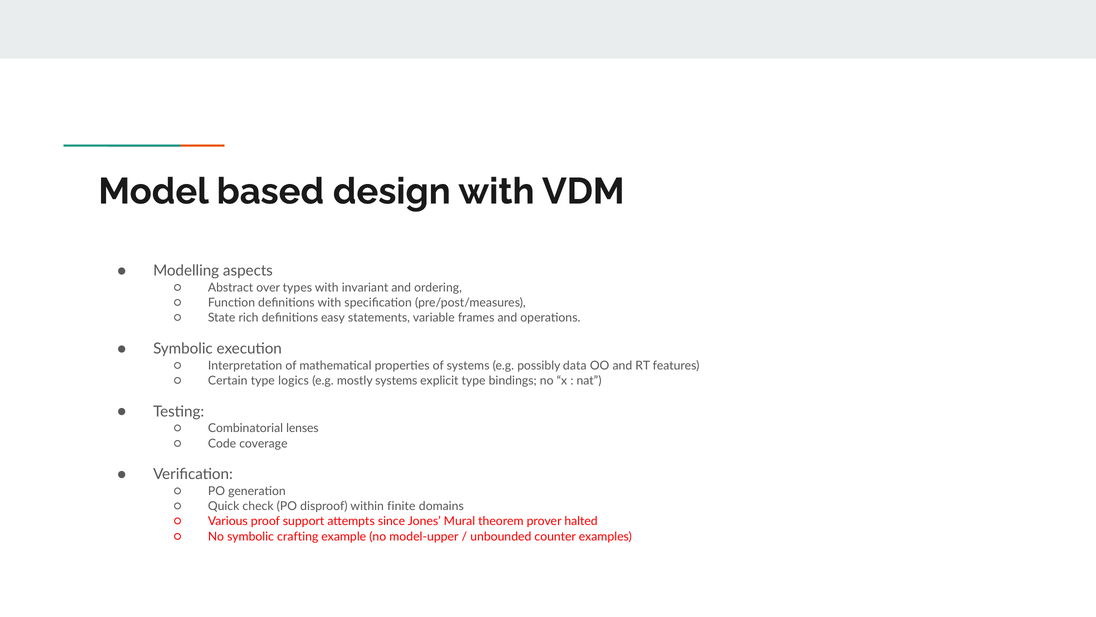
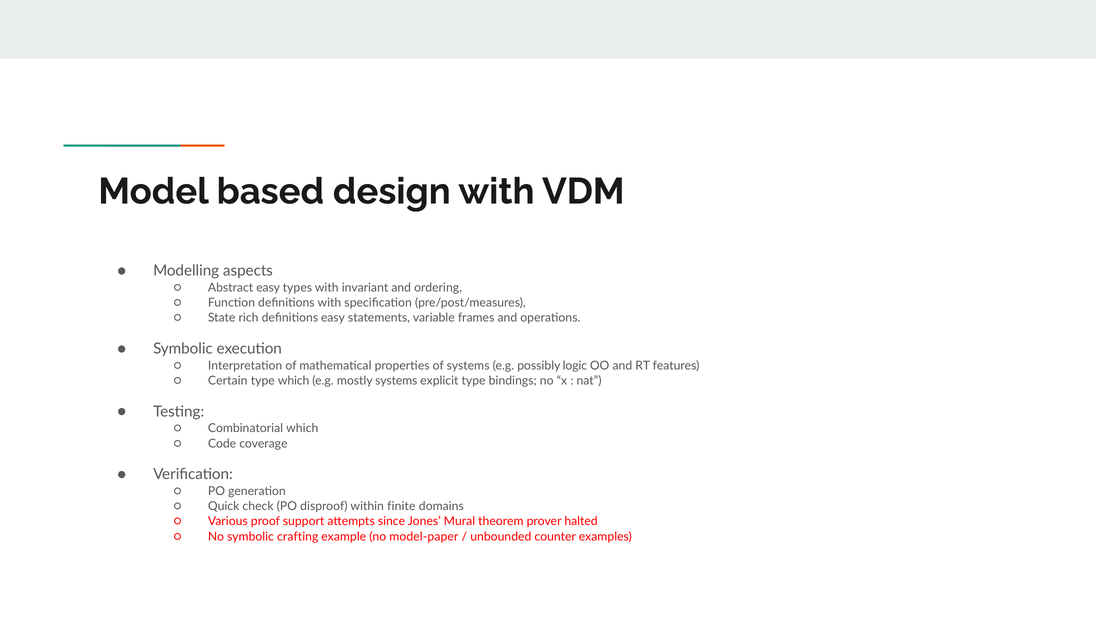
Abstract over: over -> easy (268, 288)
data: data -> logic (575, 365)
type logics: logics -> which (294, 380)
Combinatorial lenses: lenses -> which (302, 428)
model-upper: model-upper -> model-paper (424, 536)
